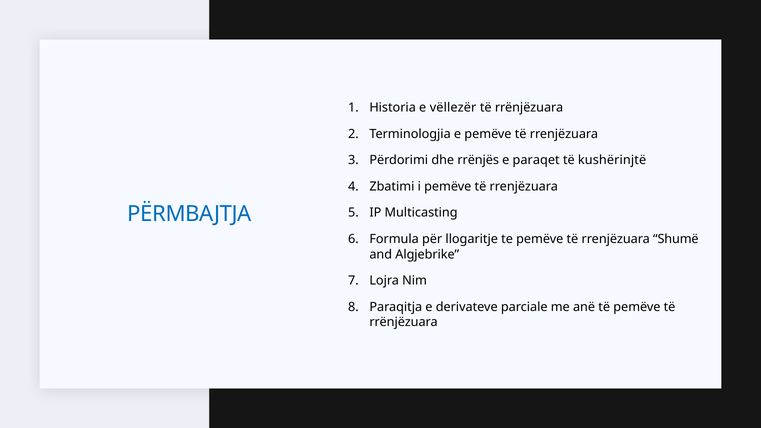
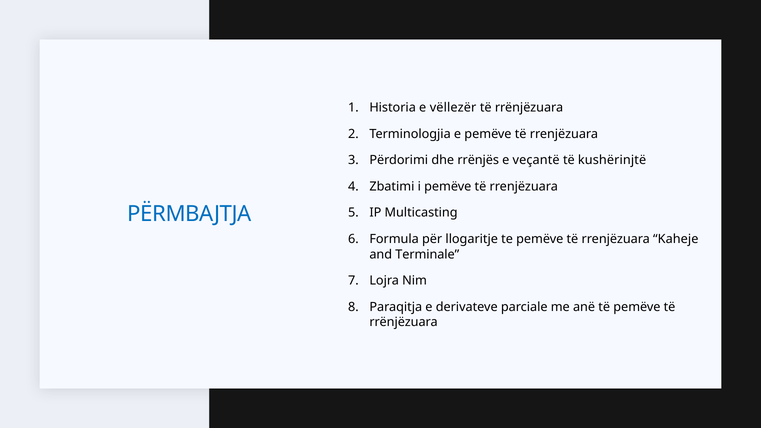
paraqet: paraqet -> veçantë (536, 160)
Shumë: Shumë -> Kaheje (676, 239)
Algjebrike: Algjebrike -> Terminale (427, 254)
